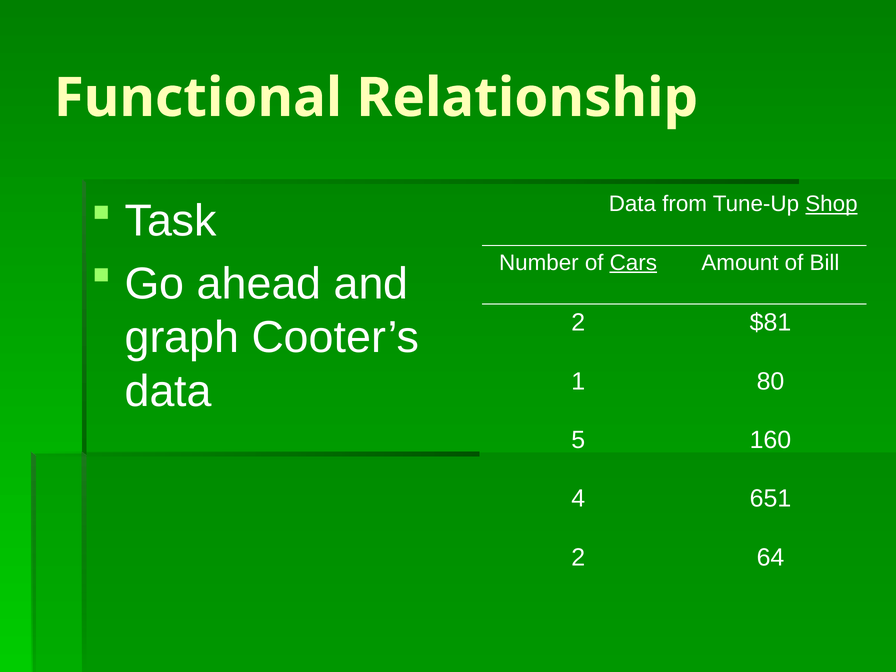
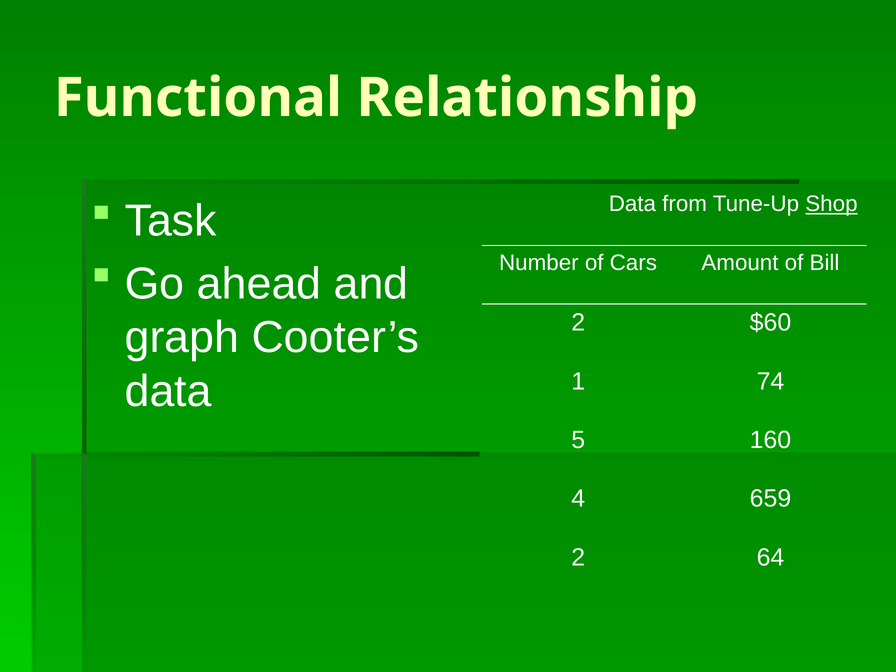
Cars underline: present -> none (633, 263)
$81: $81 -> $60 (770, 323)
80: 80 -> 74 (771, 381)
651: 651 -> 659 (770, 499)
